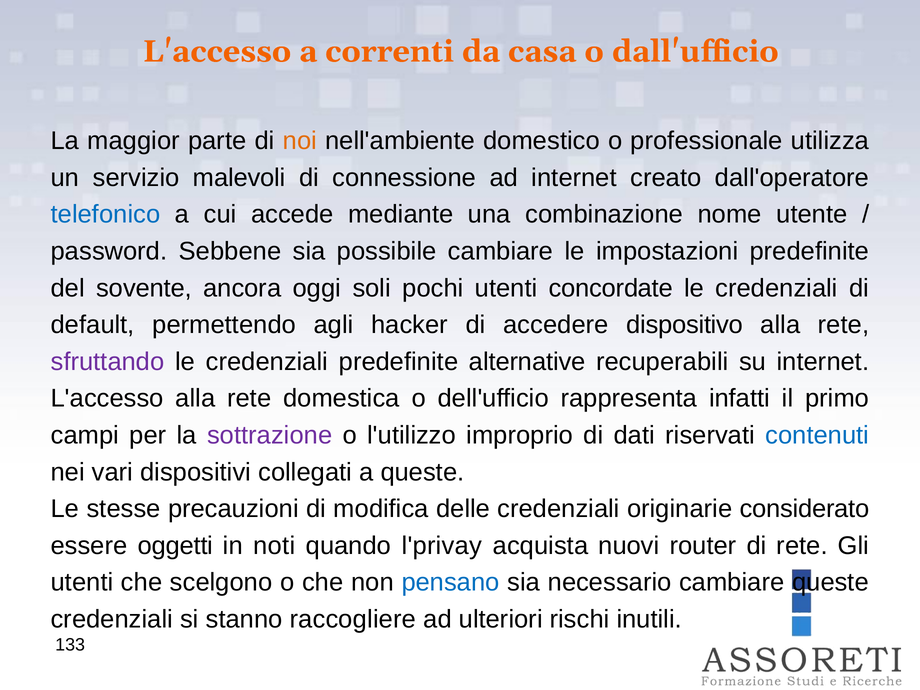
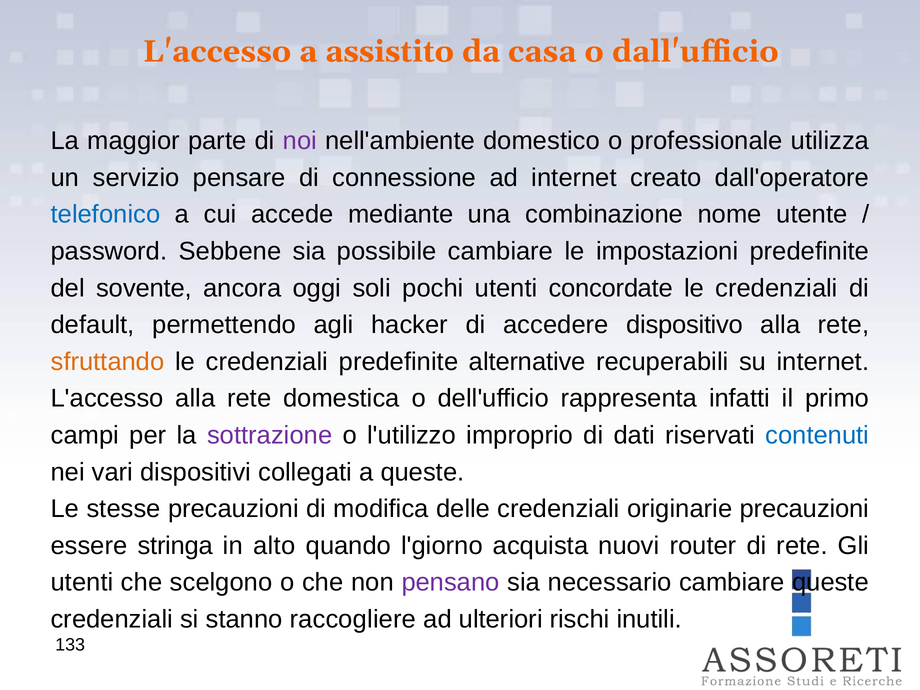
correnti: correnti -> assistito (390, 51)
noi colour: orange -> purple (300, 141)
malevoli: malevoli -> pensare (239, 178)
sfruttando colour: purple -> orange (108, 362)
originarie considerato: considerato -> precauzioni (804, 509)
oggetti: oggetti -> stringa (175, 546)
noti: noti -> alto (274, 546)
l'privay: l'privay -> l'giorno (442, 546)
pensano colour: blue -> purple (451, 582)
